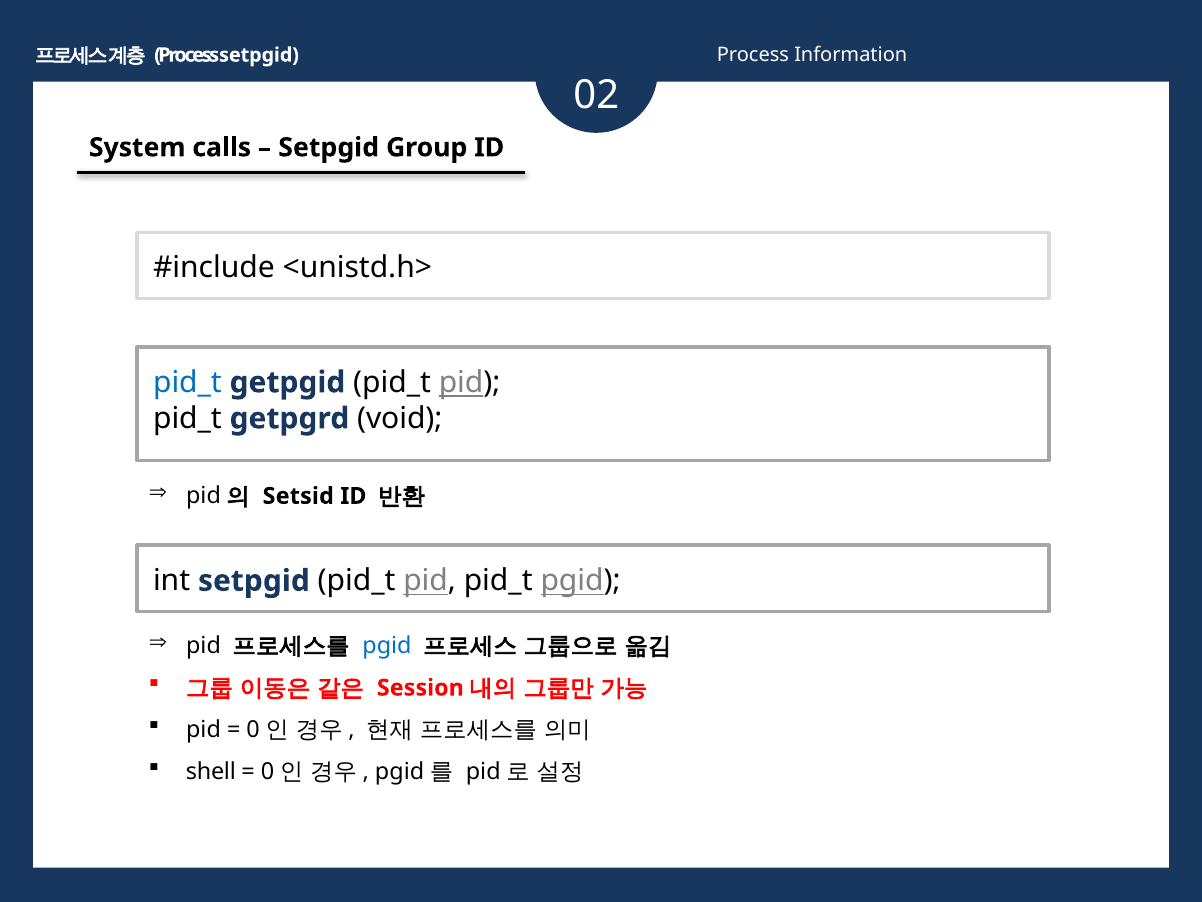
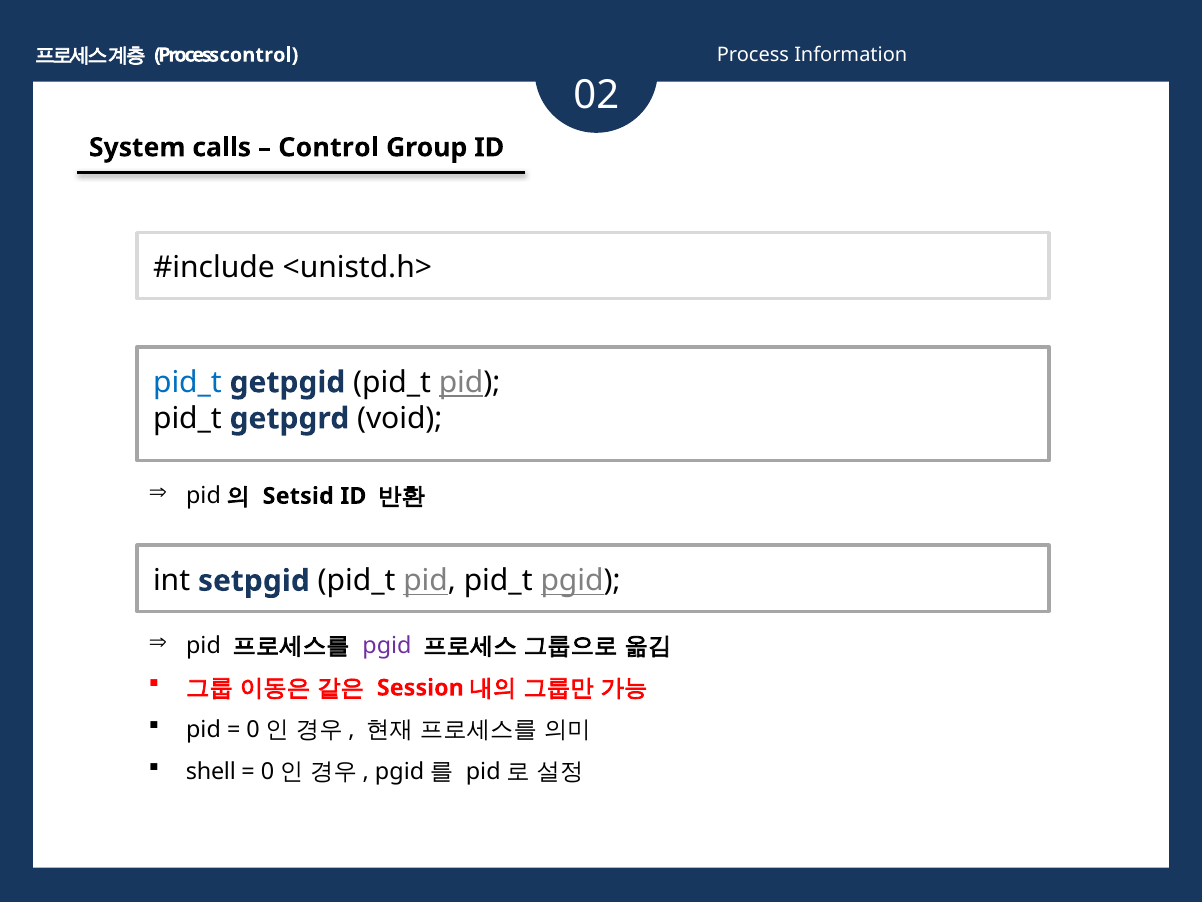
Process setpgid: setpgid -> control (259, 55)
Setpgid: Setpgid -> Control (329, 147)
pgid colour: blue -> purple (387, 645)
